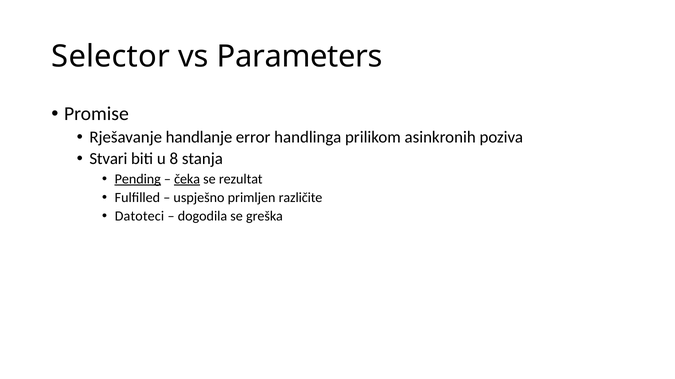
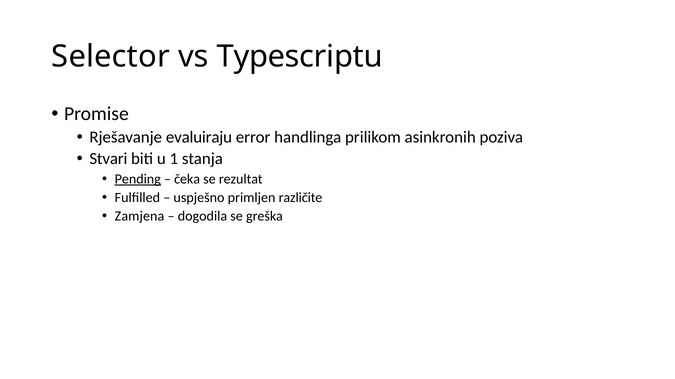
Parameters: Parameters -> Typescriptu (300, 57)
handlanje: handlanje -> evaluiraju (199, 137)
8: 8 -> 1 (174, 159)
čeka underline: present -> none (187, 179)
Datoteci: Datoteci -> Zamjena (140, 217)
